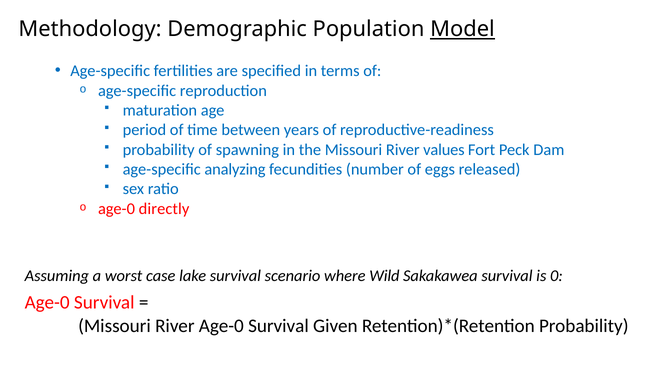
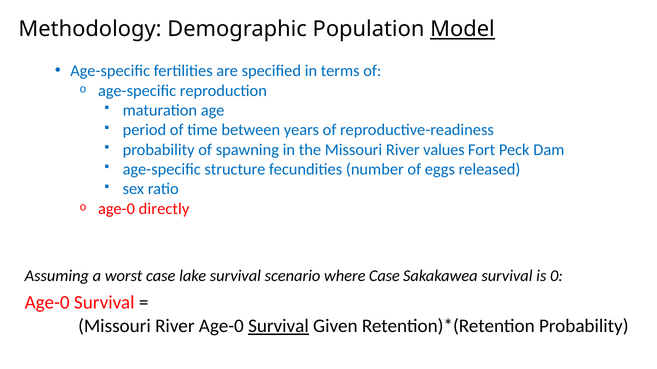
analyzing: analyzing -> structure (235, 170)
where Wild: Wild -> Case (384, 276)
Survival underline: none -> present (278, 327)
